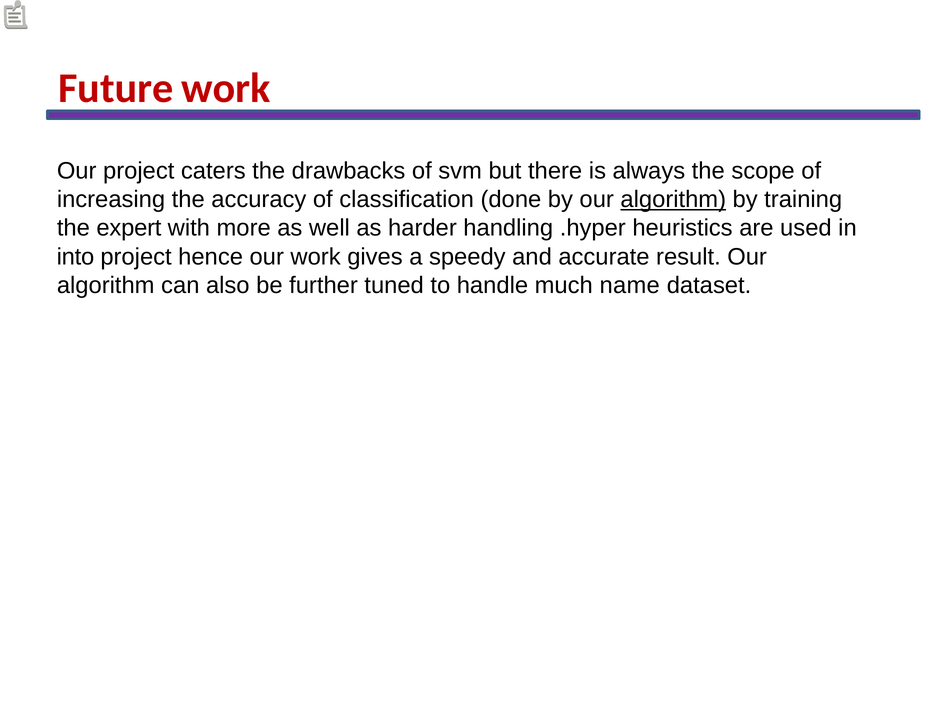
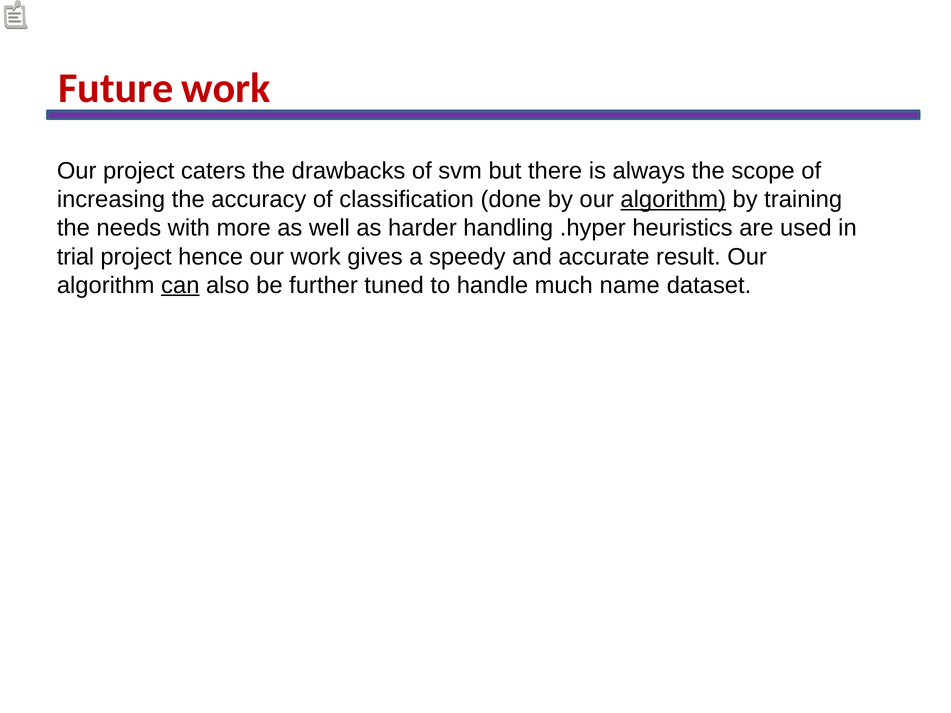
expert: expert -> needs (129, 228)
into: into -> trial (75, 257)
can underline: none -> present (180, 285)
